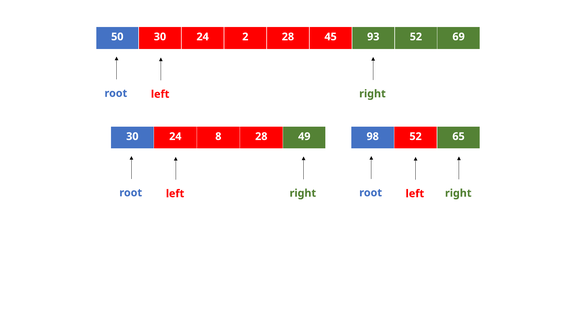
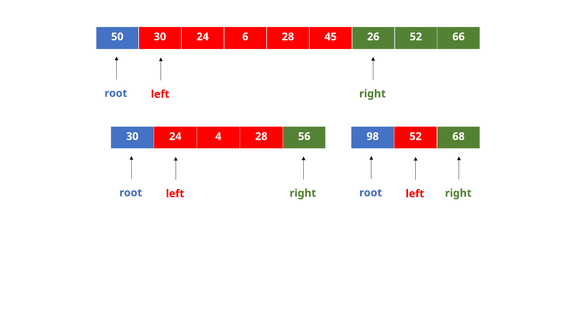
2: 2 -> 6 (245, 37)
93: 93 -> 26 (373, 37)
69: 69 -> 66 (459, 37)
8: 8 -> 4 (218, 136)
49: 49 -> 56 (304, 136)
65: 65 -> 68 (459, 136)
